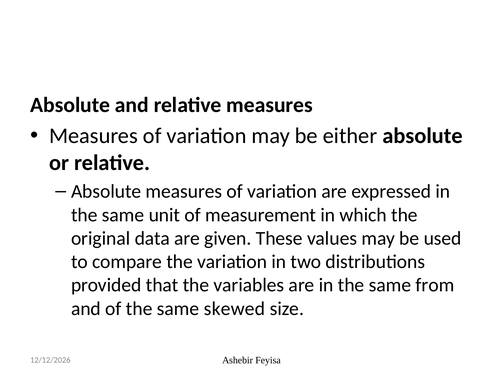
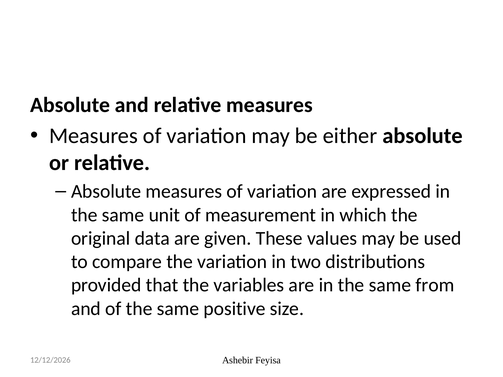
skewed: skewed -> positive (235, 309)
